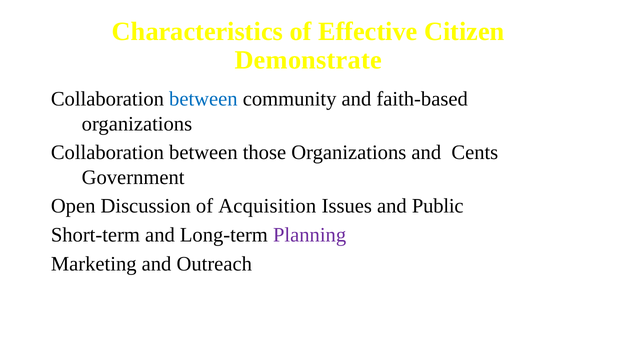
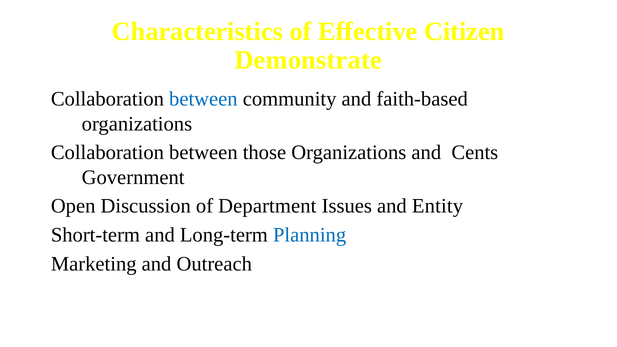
Acquisition: Acquisition -> Department (267, 206)
Public: Public -> Entity (438, 206)
Planning colour: purple -> blue (310, 235)
